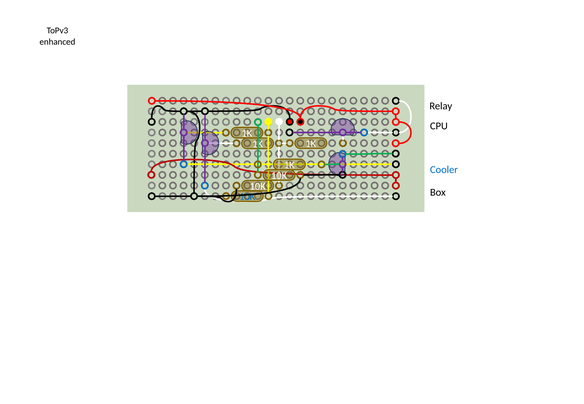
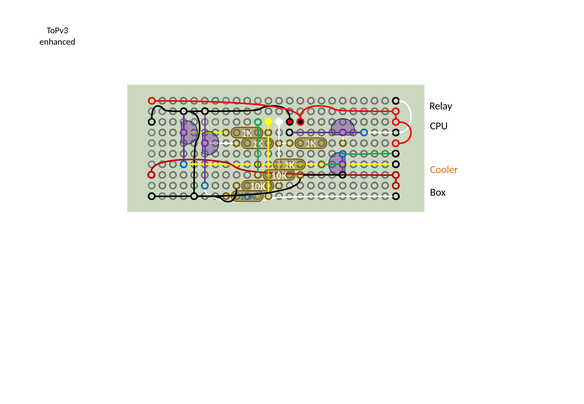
Cooler colour: blue -> orange (444, 170)
